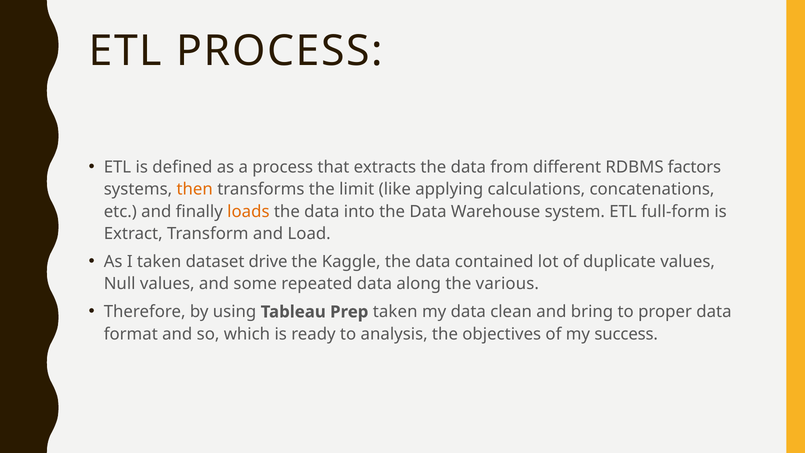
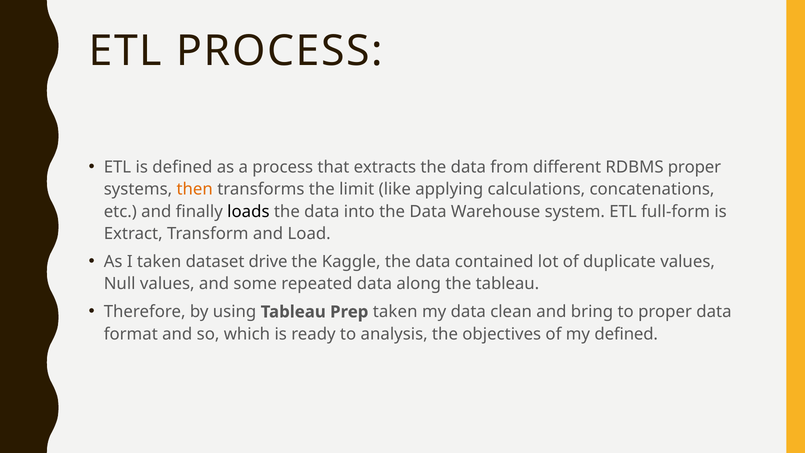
RDBMS factors: factors -> proper (694, 167)
loads colour: orange -> black (248, 211)
the various: various -> tableau (507, 284)
my success: success -> defined (626, 334)
